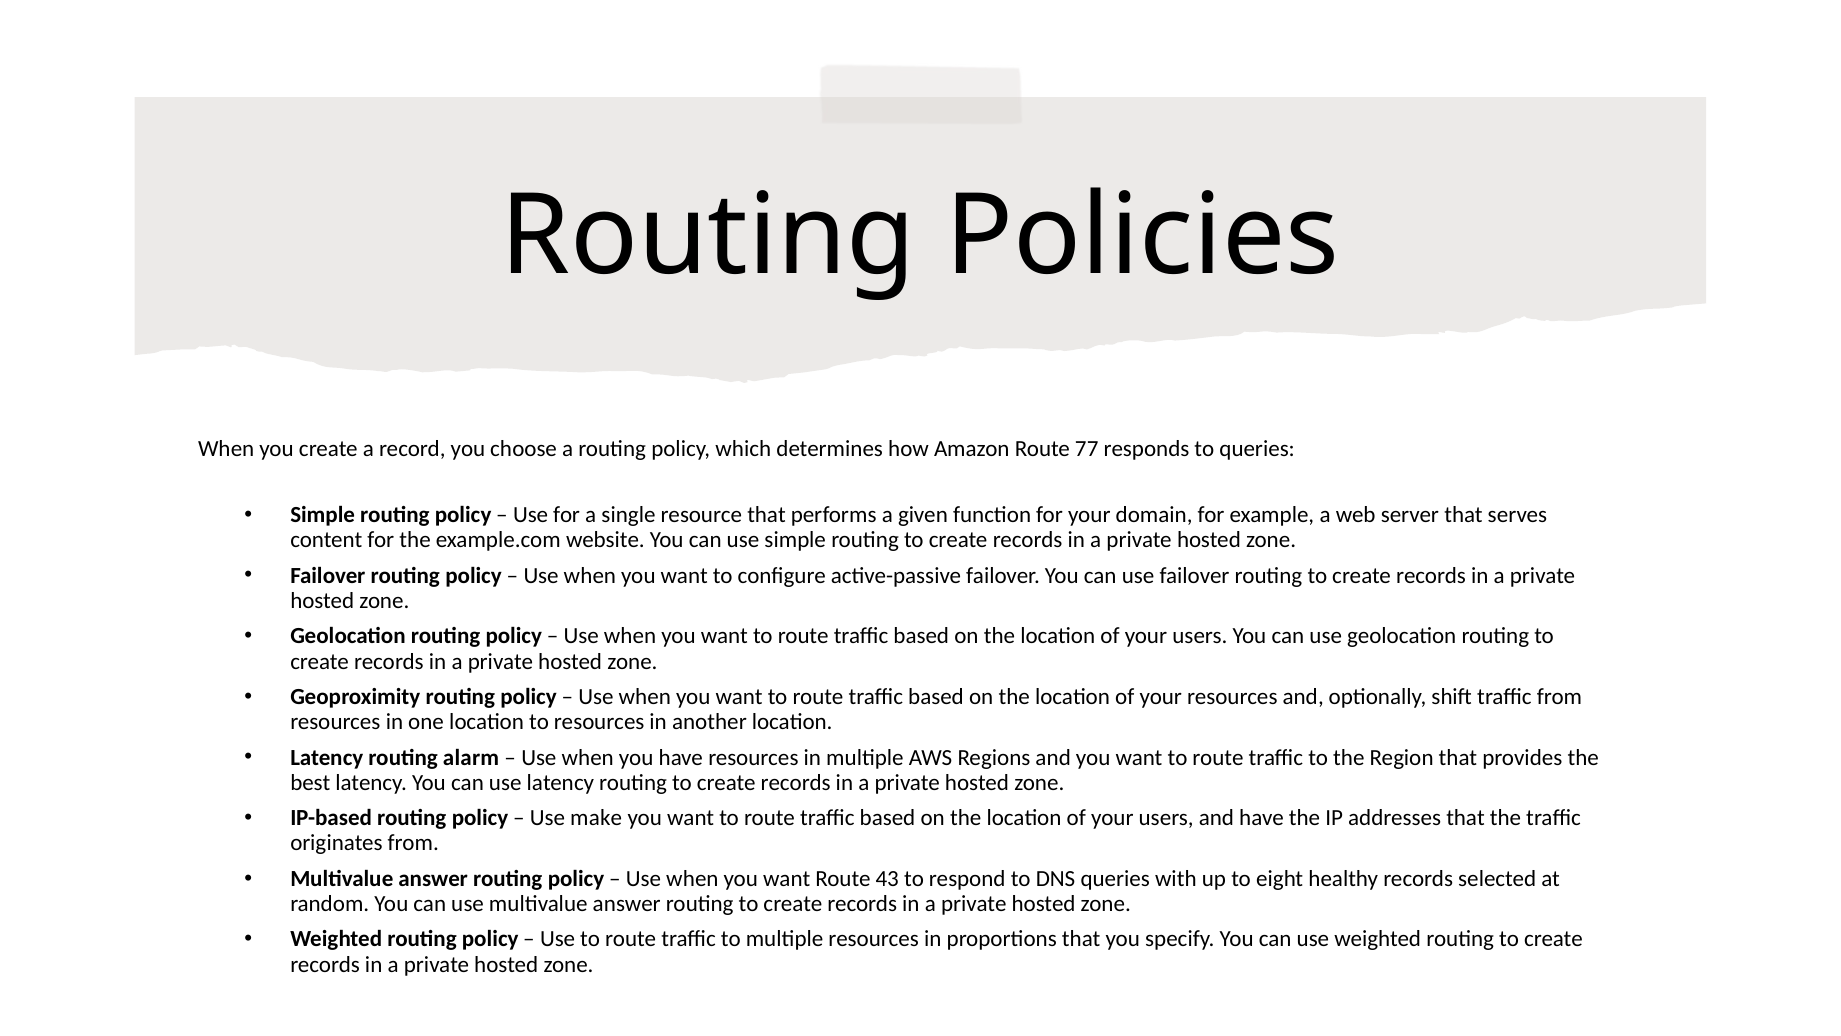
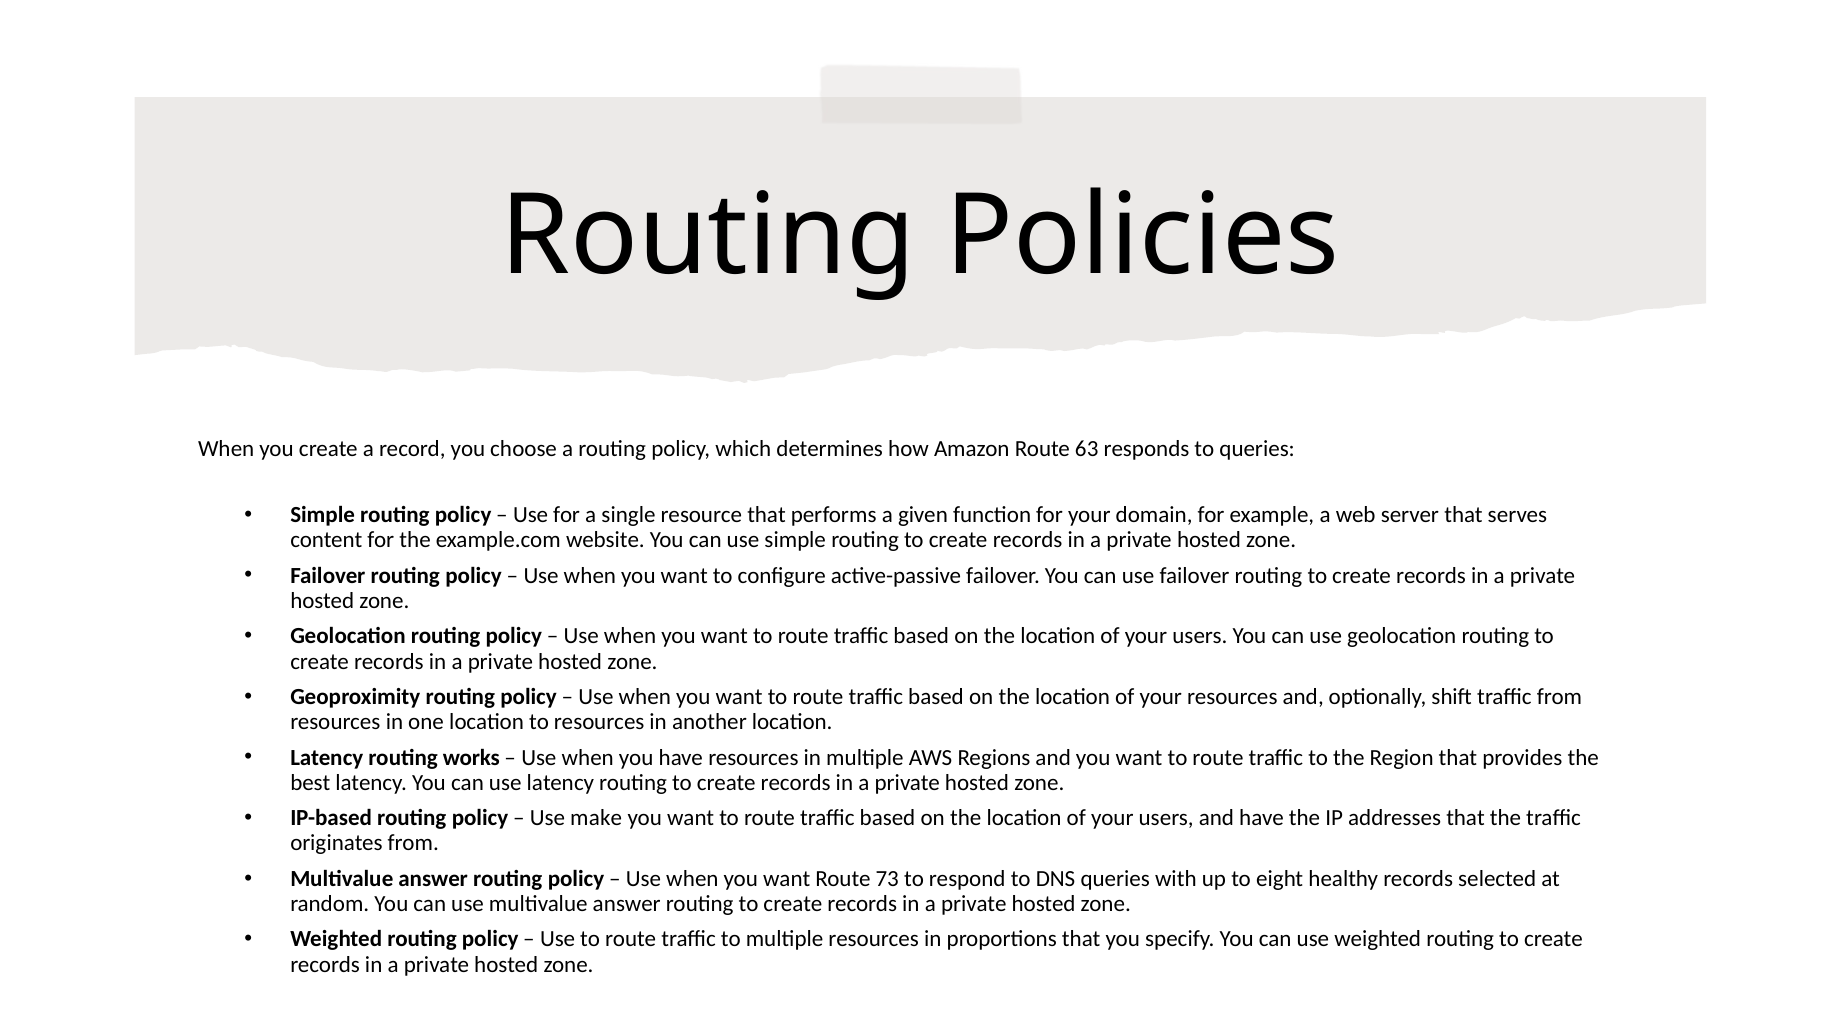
77: 77 -> 63 (1087, 449)
alarm: alarm -> works (471, 757)
43: 43 -> 73 (887, 878)
